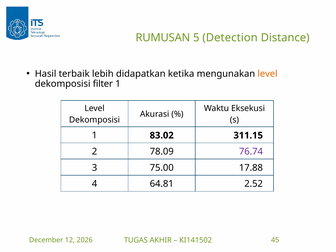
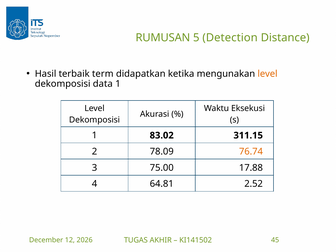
lebih: lebih -> term (103, 74)
filter: filter -> data (103, 84)
76.74 colour: purple -> orange (251, 152)
